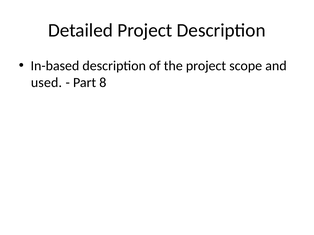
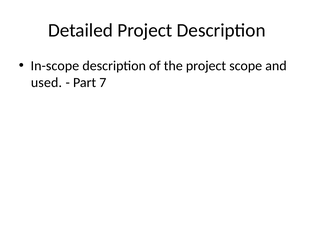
In-based: In-based -> In-scope (55, 66)
8: 8 -> 7 (103, 83)
